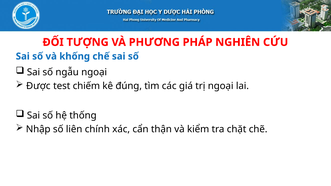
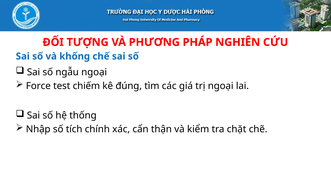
Được: Được -> Force (38, 86)
liên: liên -> tích (74, 129)
